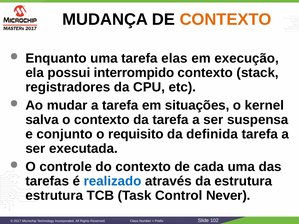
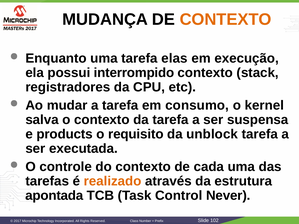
situações: situações -> consumo (197, 106)
conjunto: conjunto -> products (65, 134)
definida: definida -> unblock (212, 134)
realizado colour: blue -> orange (113, 181)
estrutura: estrutura -> apontada (54, 196)
